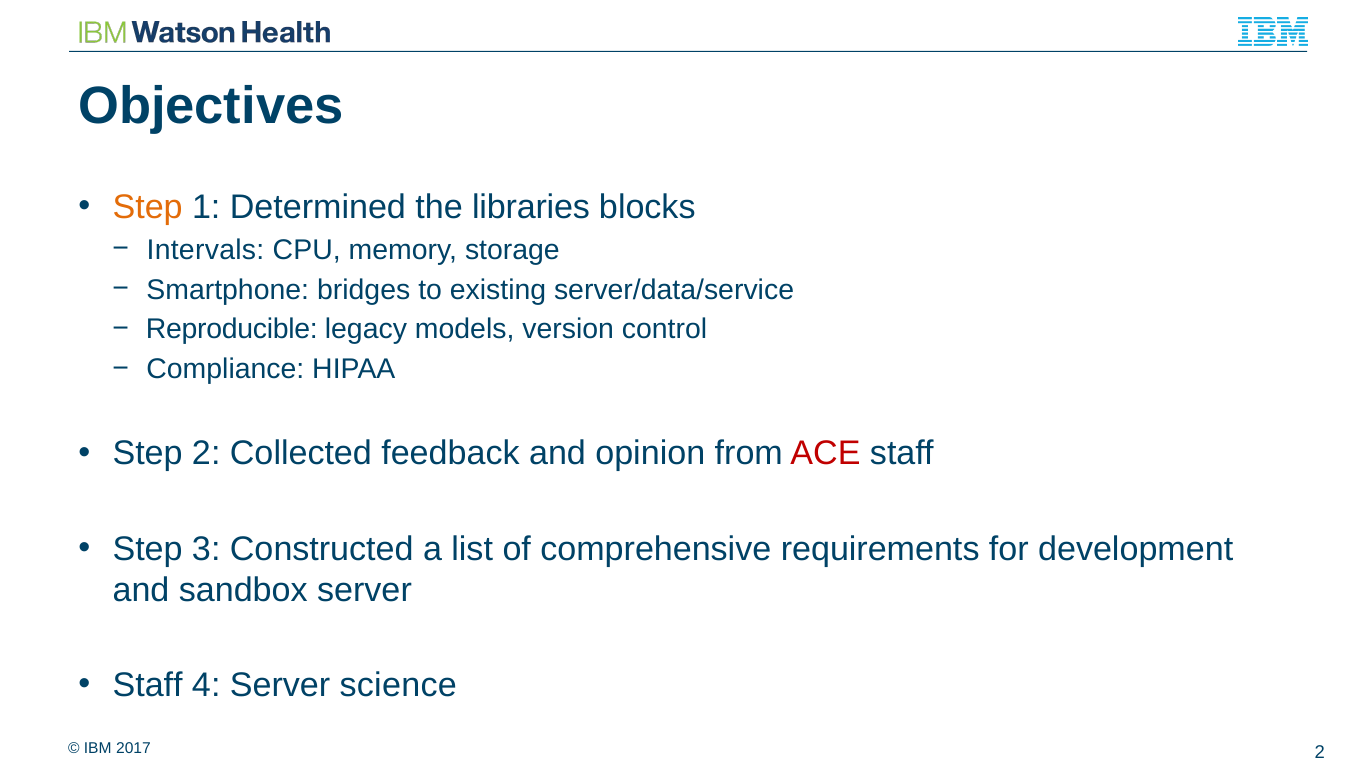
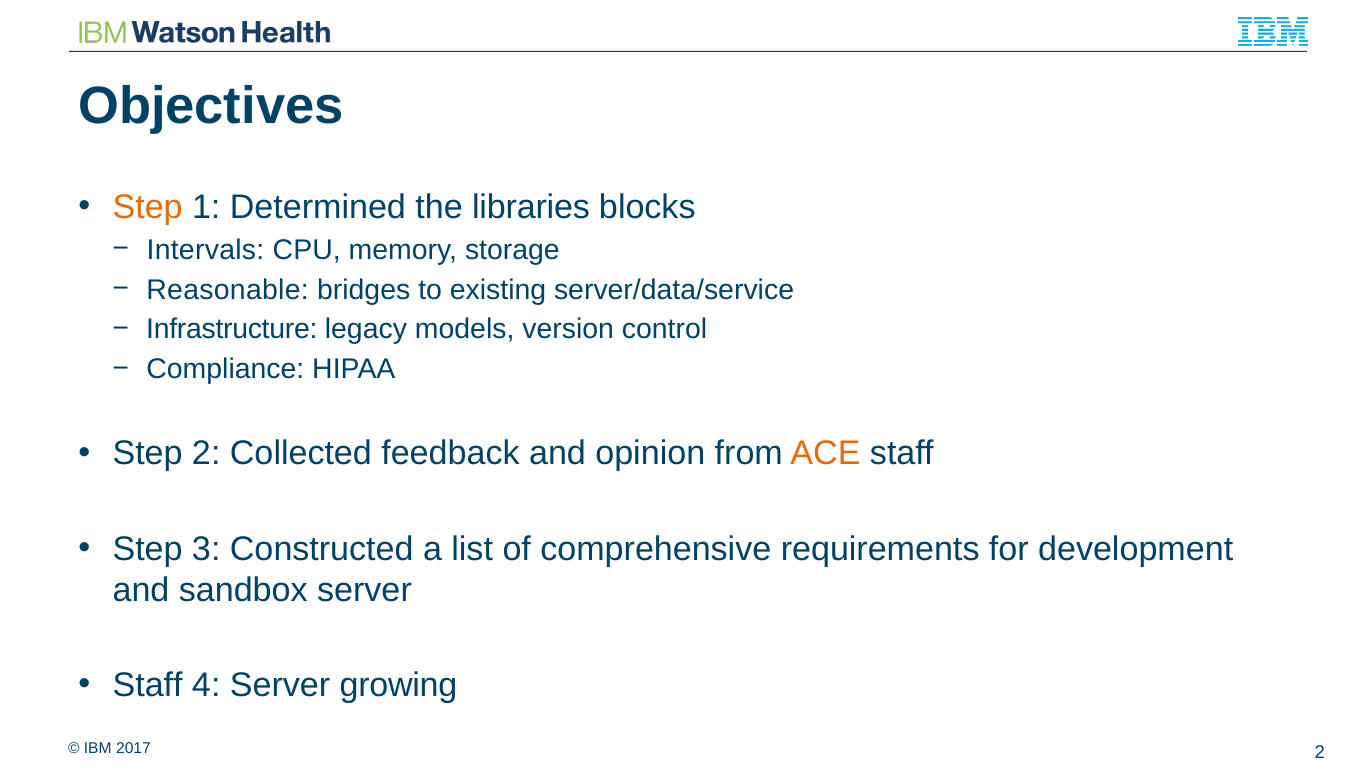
Smartphone: Smartphone -> Reasonable (228, 290)
Reproducible: Reproducible -> Infrastructure (232, 329)
ACE colour: red -> orange (825, 454)
science: science -> growing (398, 685)
